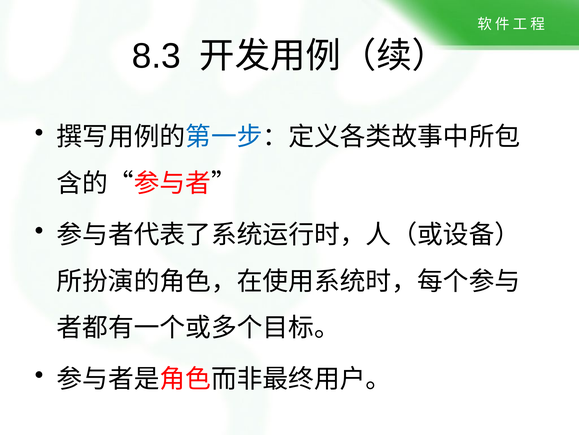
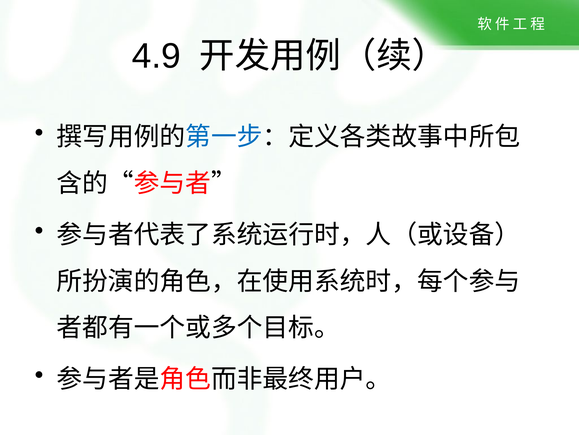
8.3: 8.3 -> 4.9 (156, 56)
